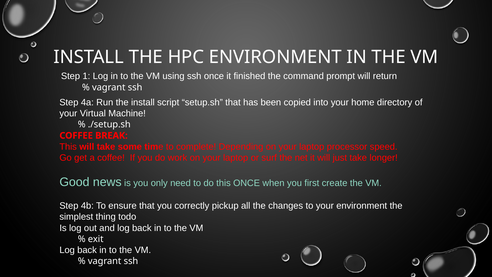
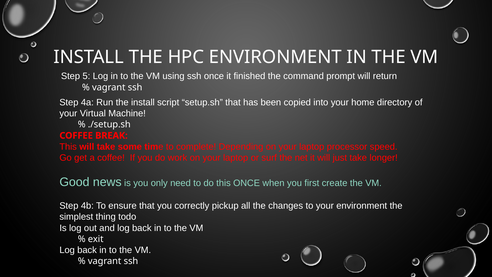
1: 1 -> 5 (86, 76)
